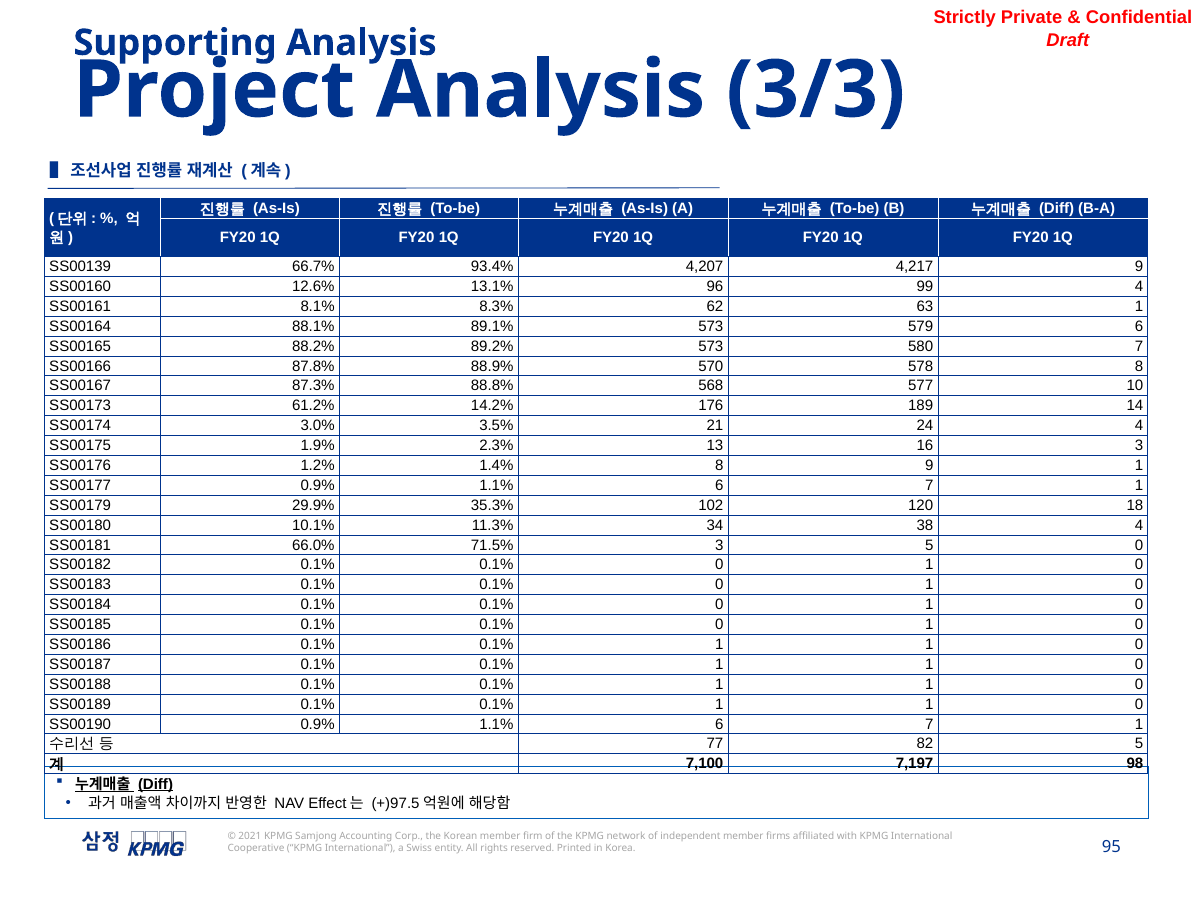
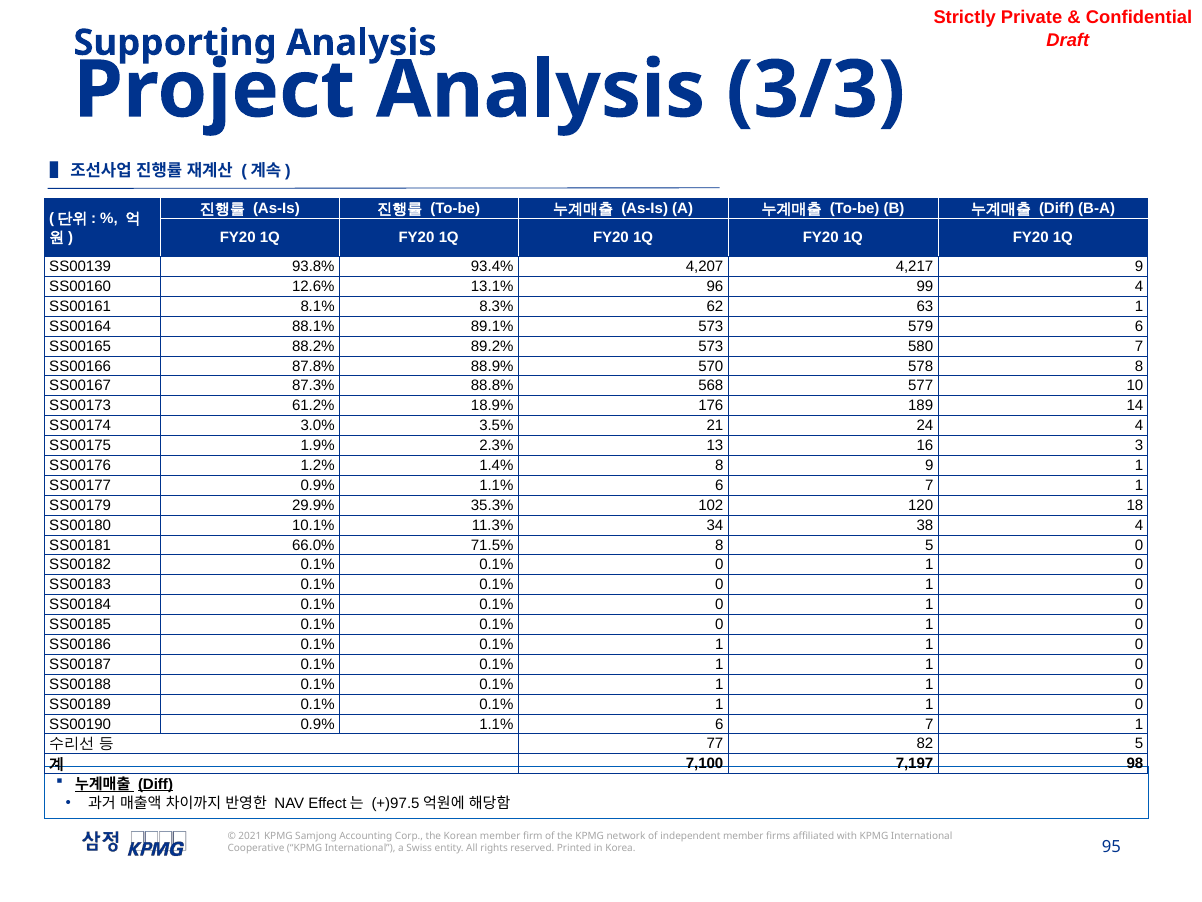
66.7%: 66.7% -> 93.8% (313, 267)
14.2%: 14.2% -> 18.9% (492, 406)
71.5% 3: 3 -> 8 (719, 545)
